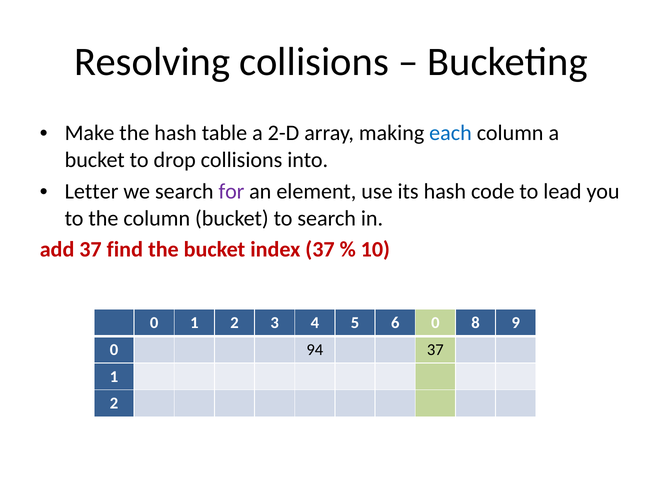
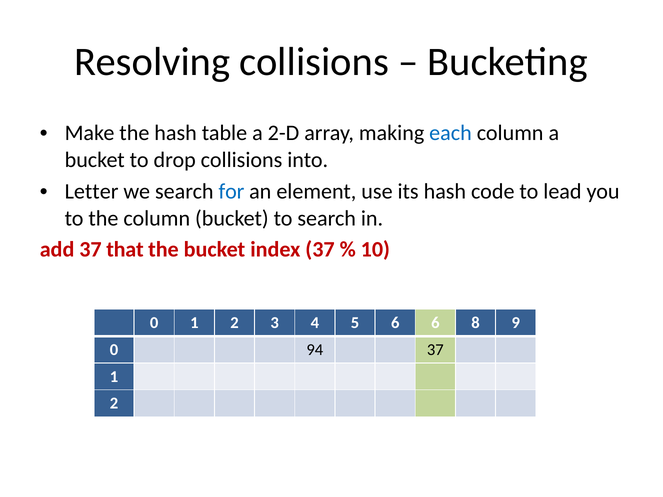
for colour: purple -> blue (231, 191)
find: find -> that (125, 250)
6 0: 0 -> 6 (435, 323)
